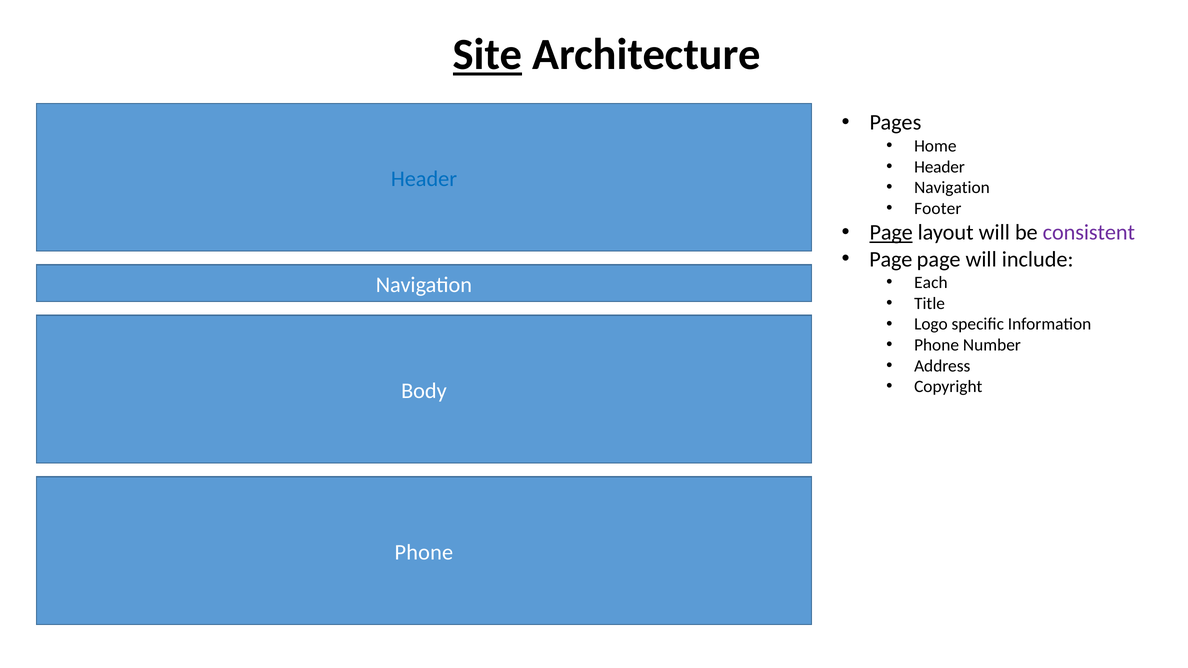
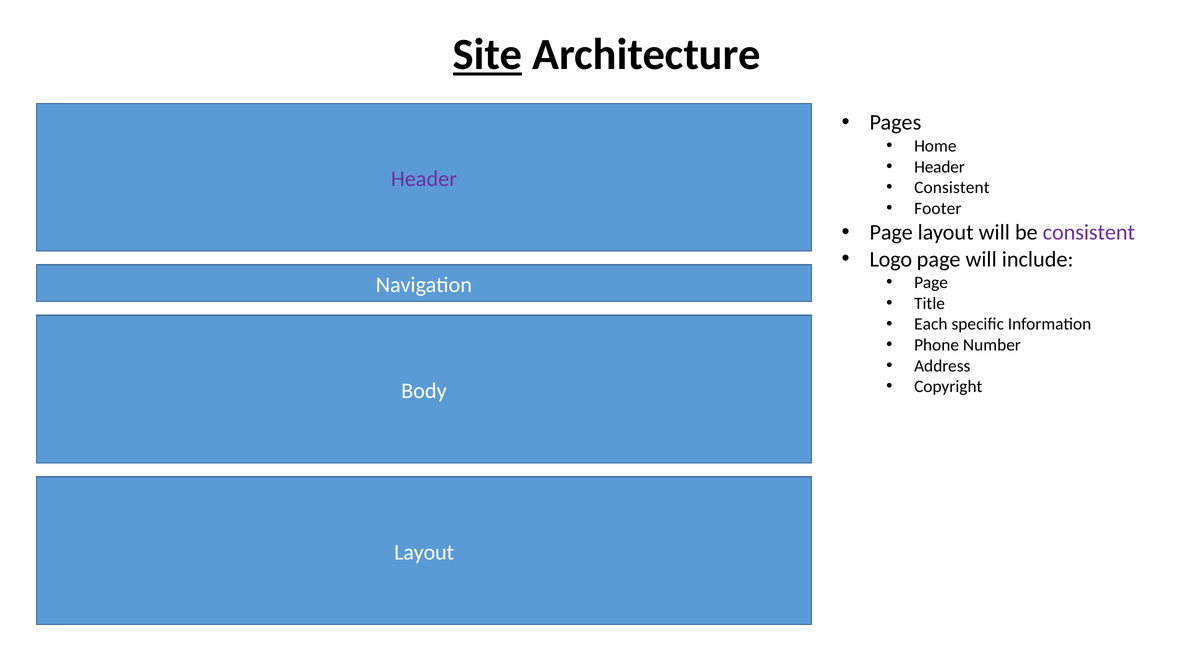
Header colour: blue -> purple (424, 179)
Navigation: Navigation -> Consistent (952, 188)
Page underline: present -> none (891, 233)
Page: Page -> Logo (891, 259)
Each: Each -> Page (931, 283)
Logo: Logo -> Each (931, 324)
Phone: Phone -> Layout (424, 552)
